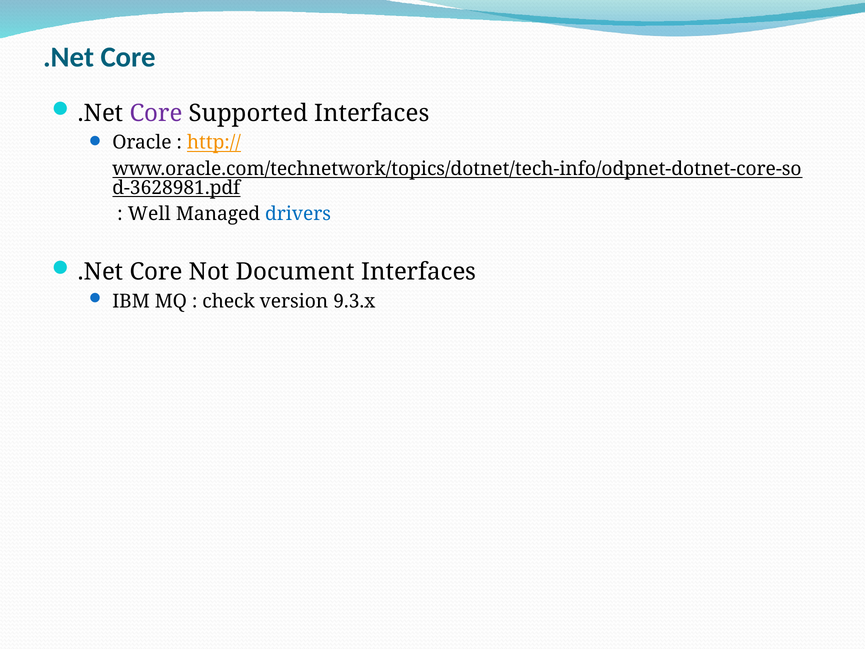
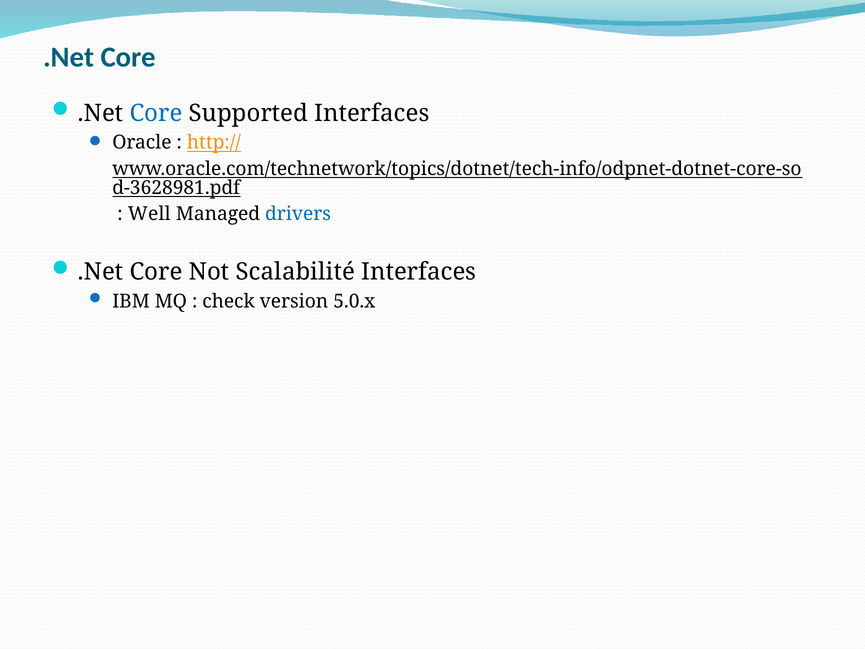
Core colour: purple -> blue (156, 113)
Document: Document -> Scalabilité (295, 272)
9.3.x: 9.3.x -> 5.0.x (354, 301)
